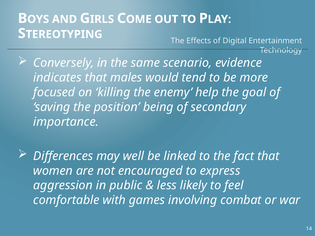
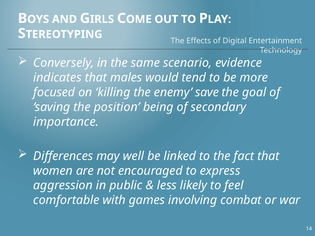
help: help -> save (207, 92)
